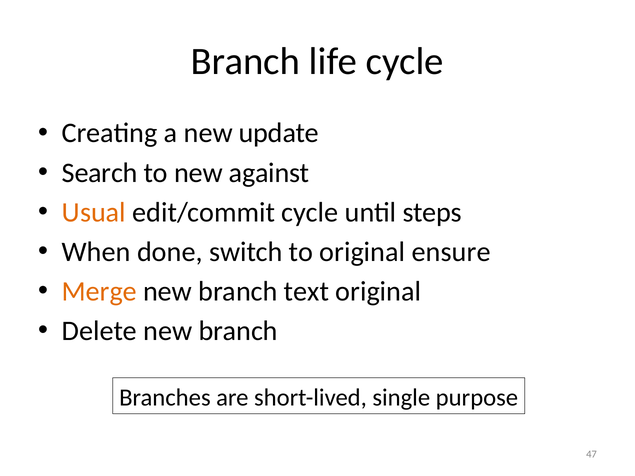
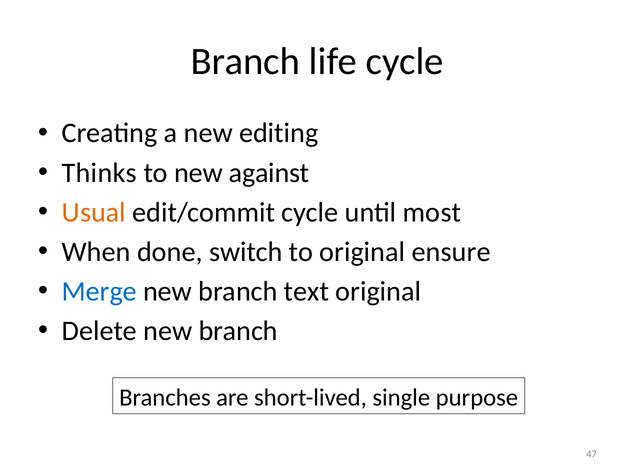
update: update -> editing (279, 133)
Search: Search -> Thinks (99, 173)
steps: steps -> most (432, 212)
Merge colour: orange -> blue (99, 291)
